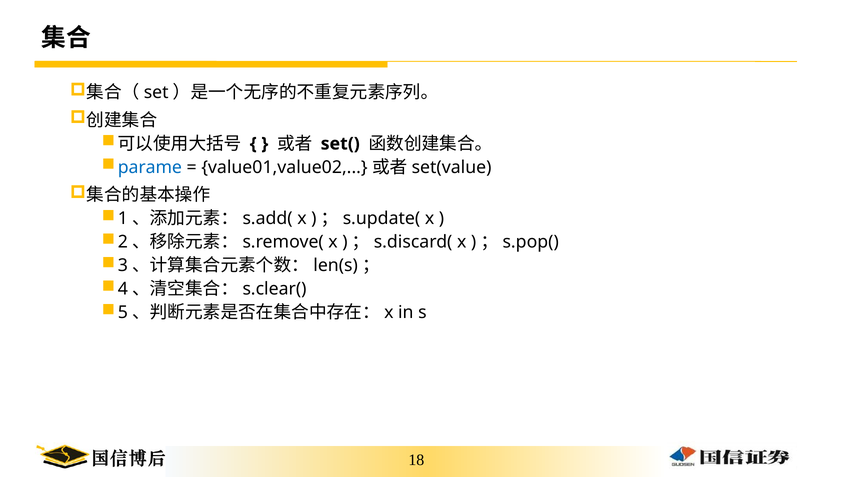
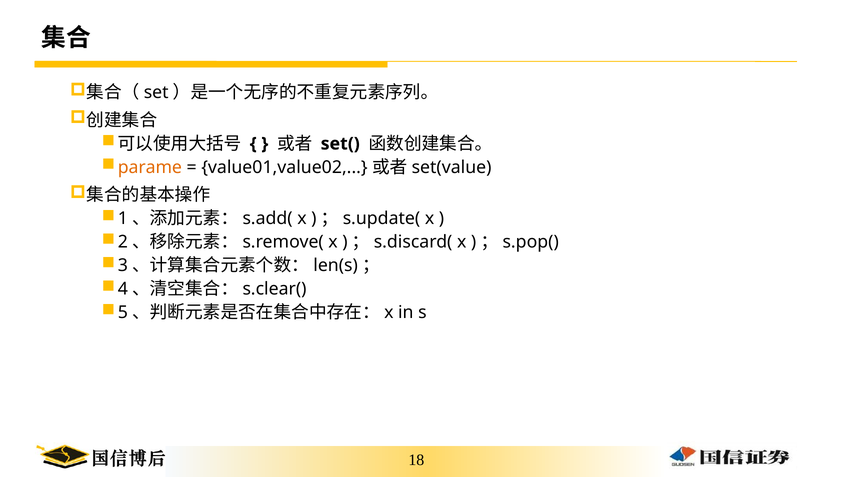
parame colour: blue -> orange (150, 167)
